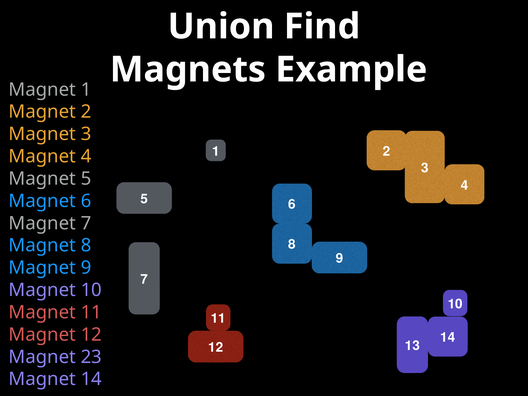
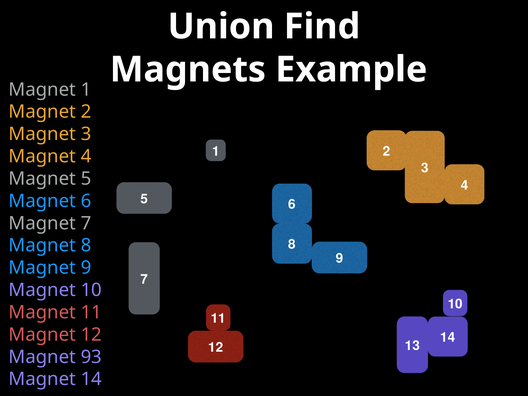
23: 23 -> 93 (91, 357)
